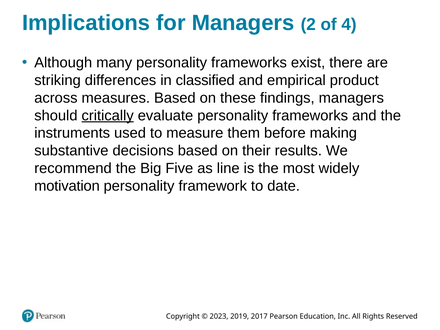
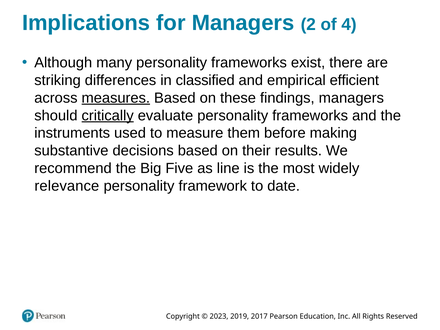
product: product -> efficient (354, 80)
measures underline: none -> present (116, 98)
motivation: motivation -> relevance (67, 186)
